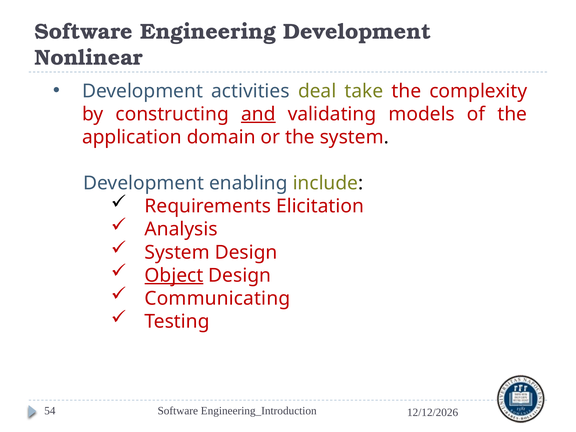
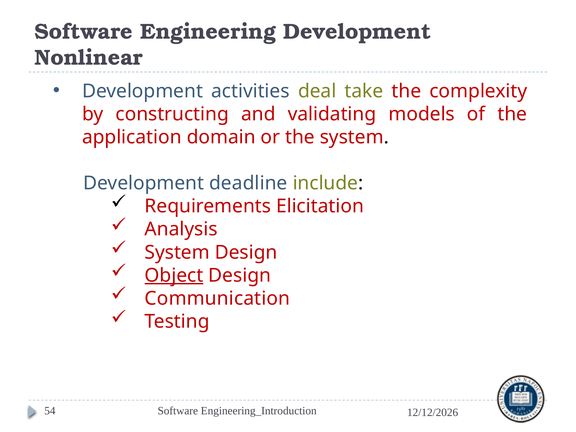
and underline: present -> none (258, 114)
enabling: enabling -> deadline (248, 183)
Communicating: Communicating -> Communication (217, 298)
